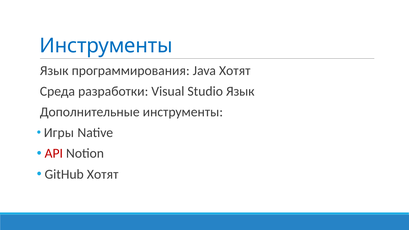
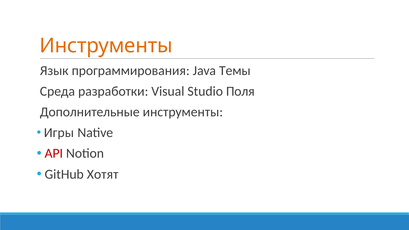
Инструменты colour: blue -> orange (106, 46)
Java Хотят: Хотят -> Темы (235, 71)
Studio Язык: Язык -> Поля (240, 91)
